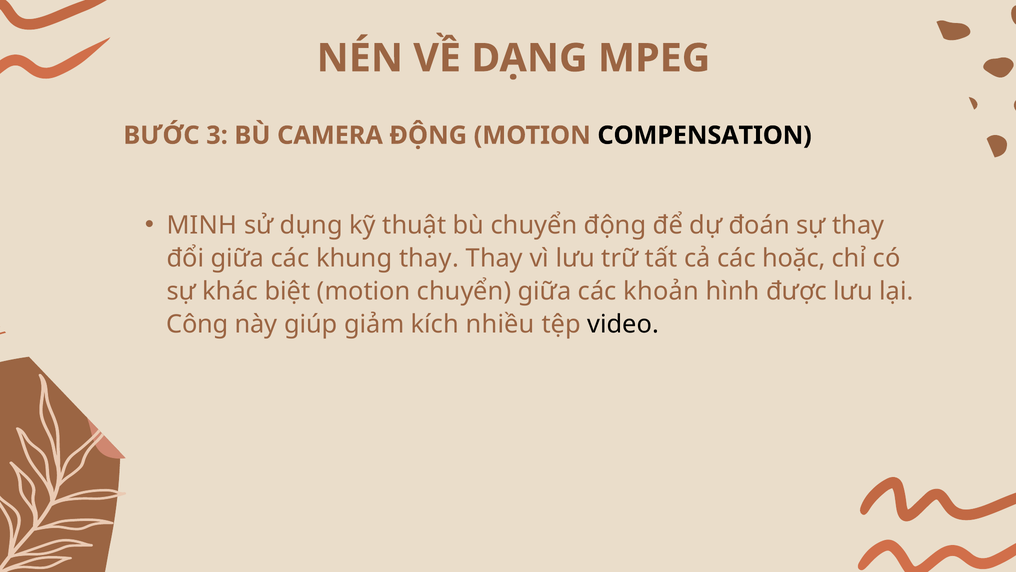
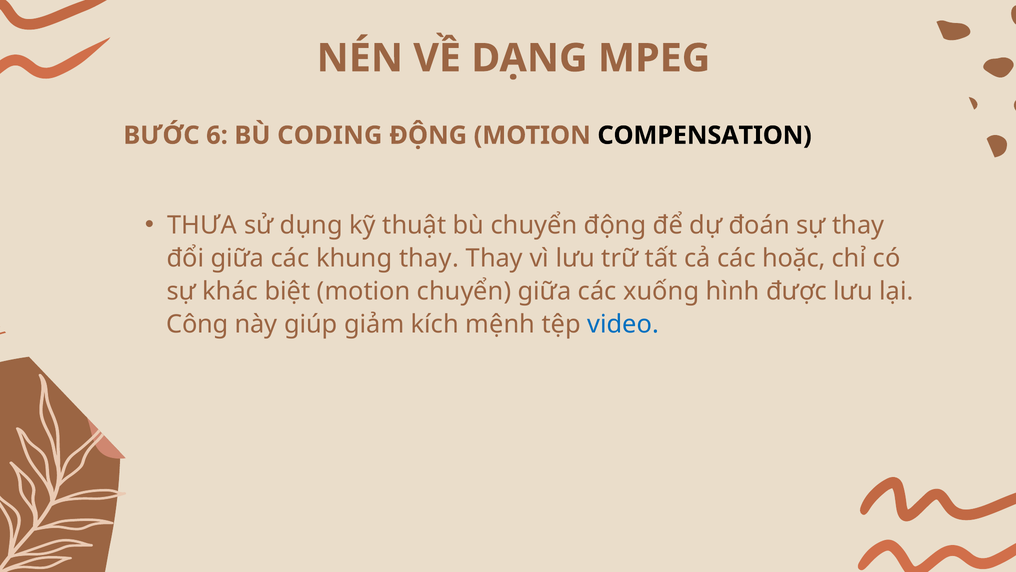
3: 3 -> 6 (217, 135)
CAMERA: CAMERA -> CODING (330, 135)
MINH: MINH -> THƯA (202, 225)
khoản: khoản -> xuống (661, 291)
nhiều: nhiều -> mệnh (500, 324)
video colour: black -> blue (623, 324)
